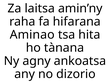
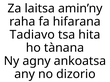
Aminao: Aminao -> Tadiavo (32, 35)
